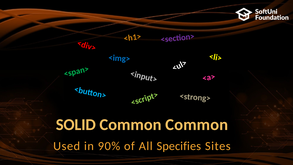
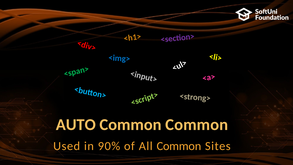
SOLID: SOLID -> AUTO (76, 125)
All Specifies: Specifies -> Common (179, 146)
